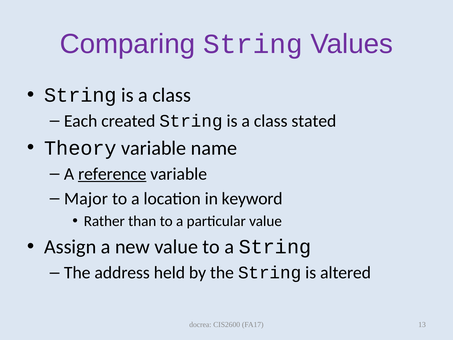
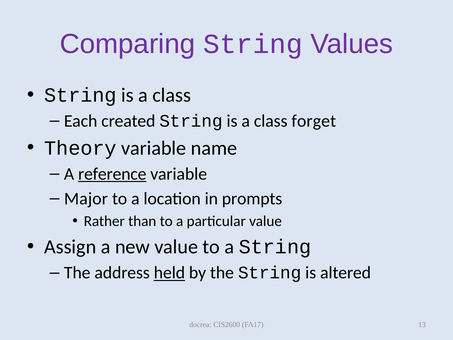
stated: stated -> forget (314, 121)
keyword: keyword -> prompts (252, 199)
held underline: none -> present (169, 273)
